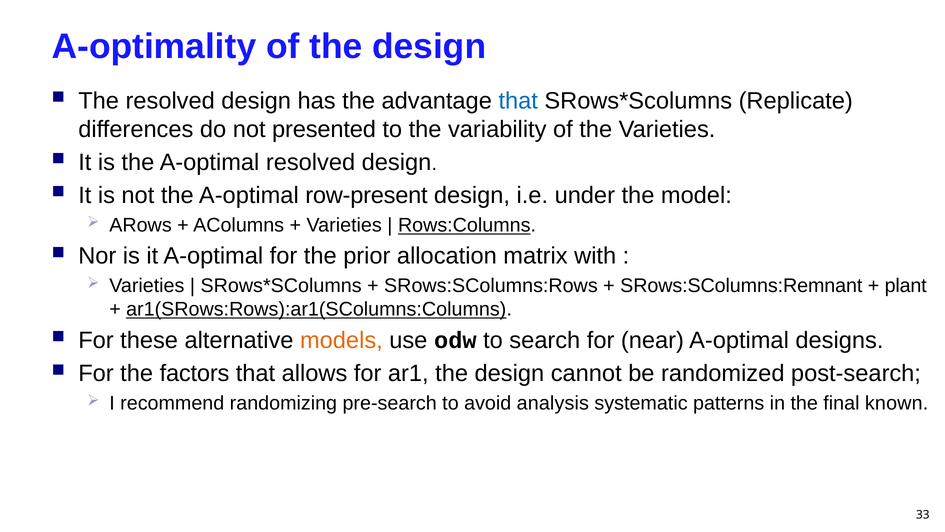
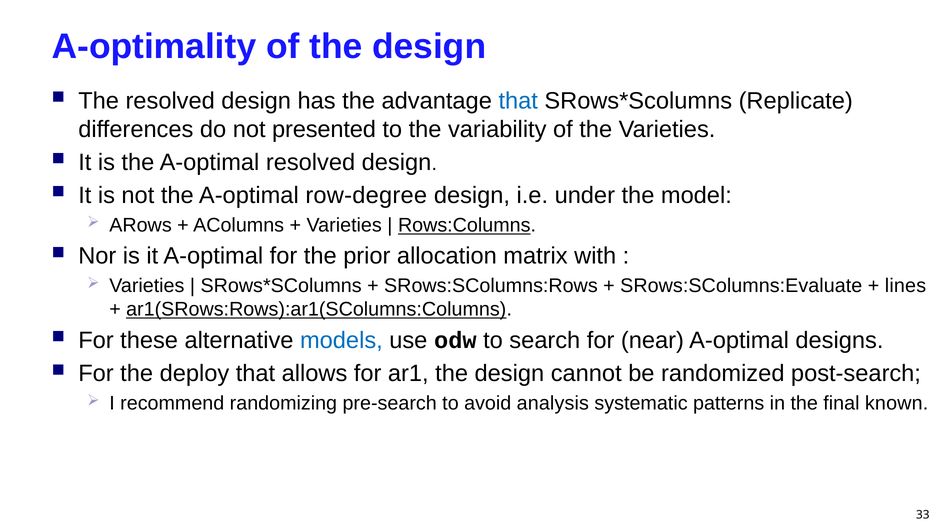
row-present: row-present -> row-degree (366, 195)
SRows:SColumns:Remnant: SRows:SColumns:Remnant -> SRows:SColumns:Evaluate (741, 286)
plant: plant -> lines (905, 286)
models colour: orange -> blue (341, 340)
factors: factors -> deploy (194, 373)
